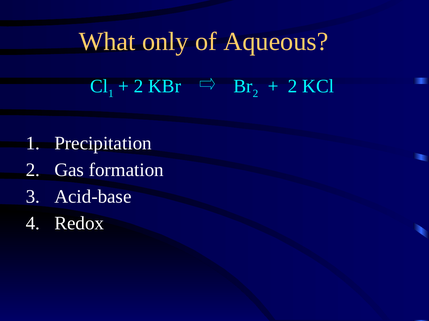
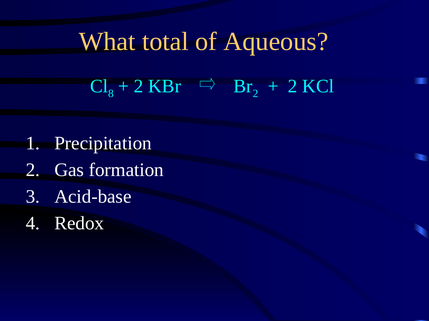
only: only -> total (165, 42)
1: 1 -> 8 (111, 94)
